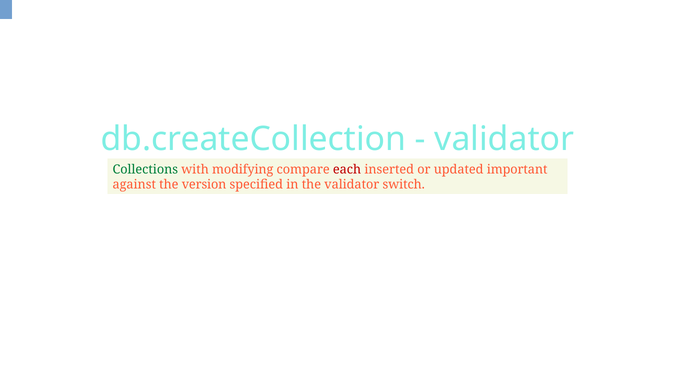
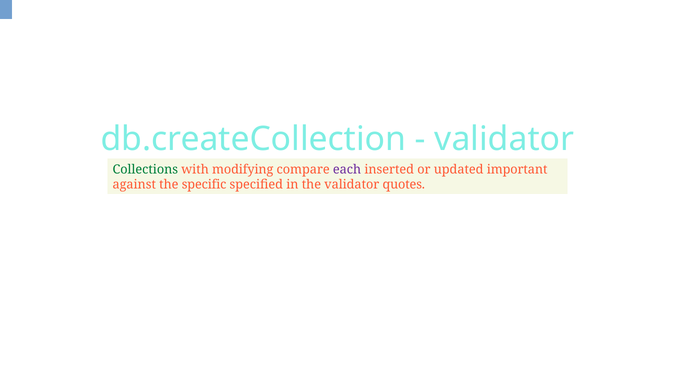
each colour: red -> purple (347, 169)
version: version -> specific (204, 185)
switch: switch -> quotes (404, 185)
